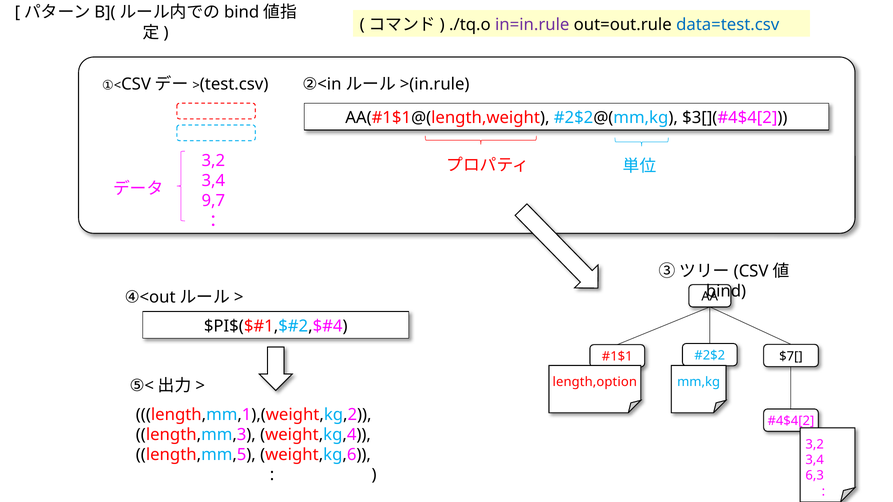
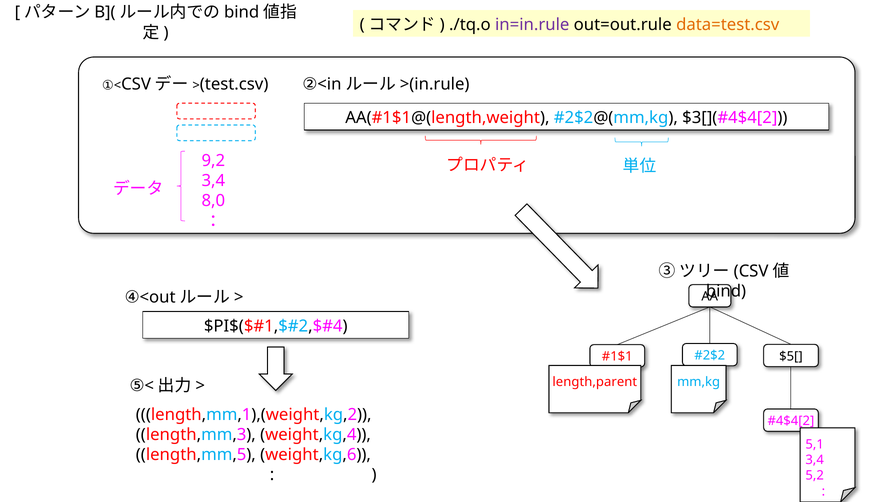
data=test.csv colour: blue -> orange (728, 25)
3,2: 3,2 -> 9,2 (213, 161)
9,7: 9,7 -> 8,0 (213, 201)
$7[: $7[ -> $5[ (791, 357)
length,option: length,option -> length,parent (595, 382)
3,2: 3,2 -> 5,1 (815, 445)
6,3: 6,3 -> 5,2 (815, 476)
